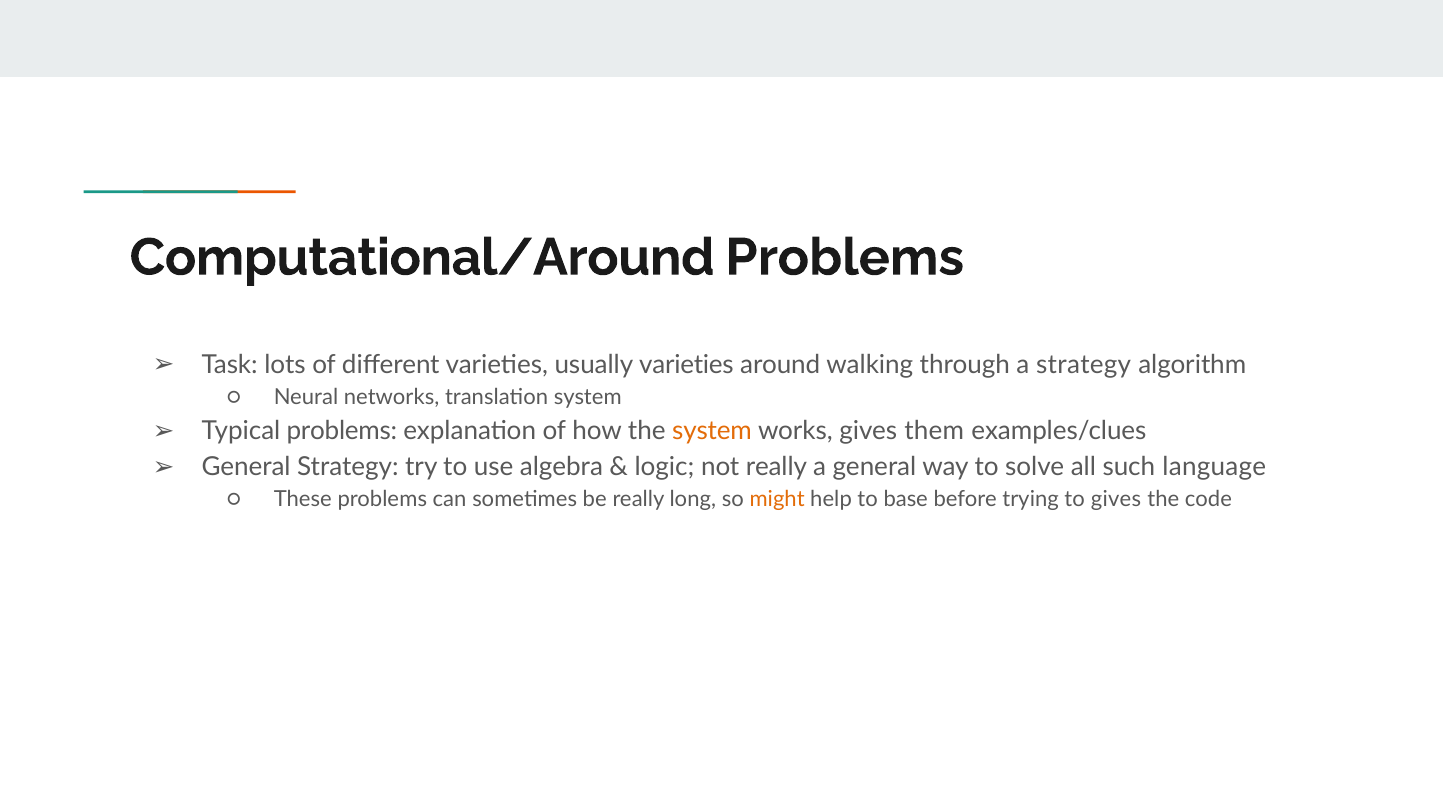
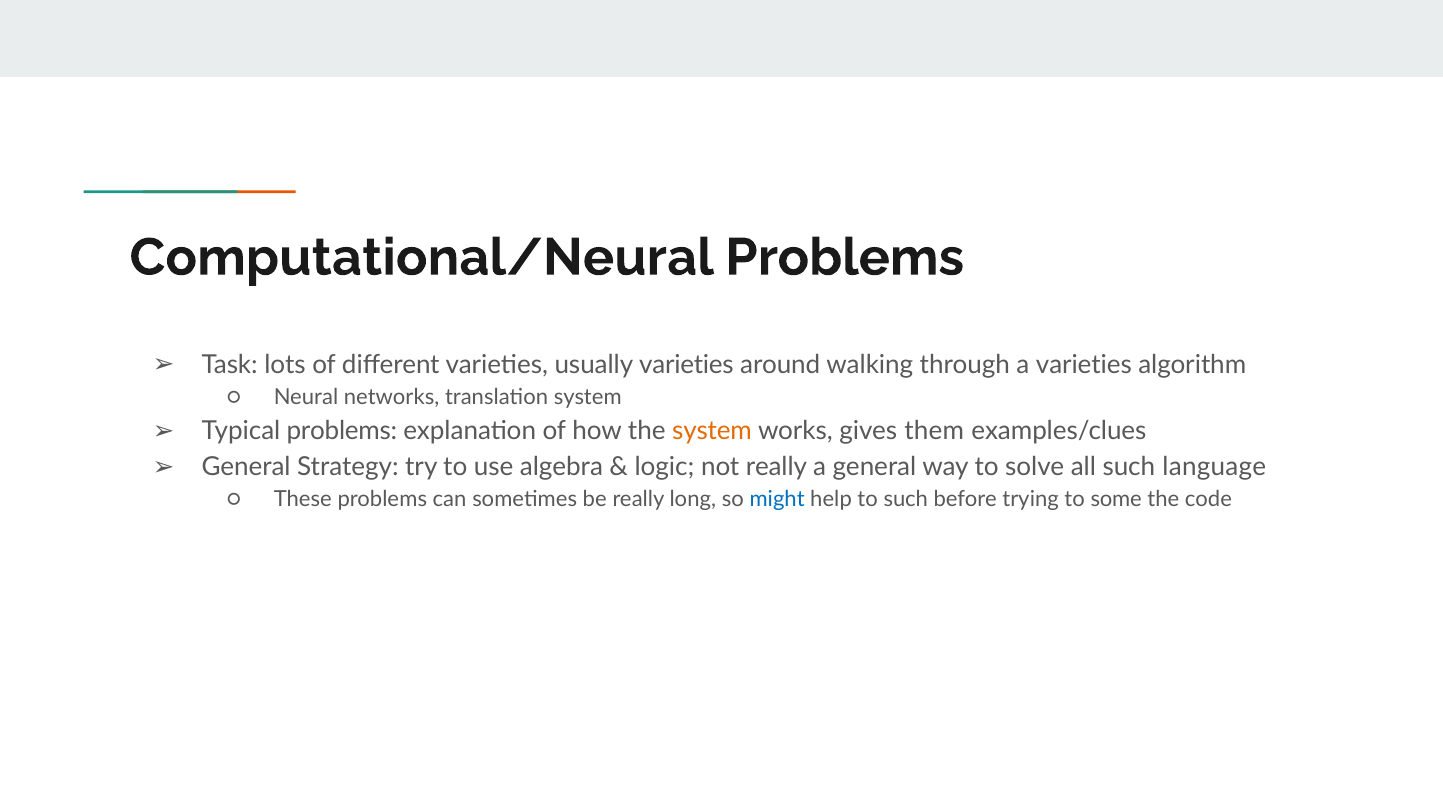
Computational/Around: Computational/Around -> Computational/Neural (422, 257)
a strategy: strategy -> varieties (1084, 365)
might colour: orange -> blue (777, 499)
to base: base -> such (906, 499)
to gives: gives -> some (1116, 499)
